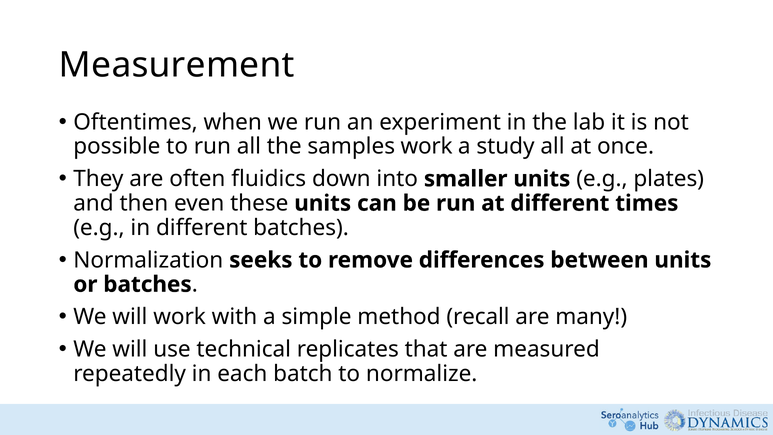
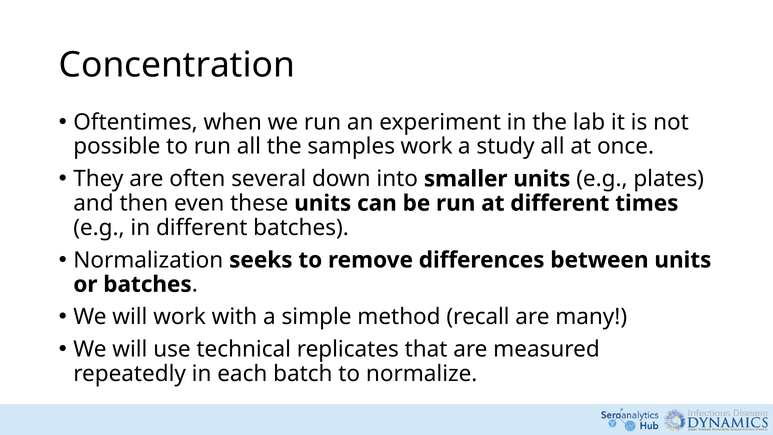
Measurement: Measurement -> Concentration (177, 65)
fluidics: fluidics -> several (269, 179)
